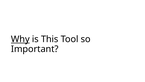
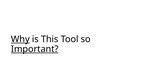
Important underline: none -> present (35, 49)
